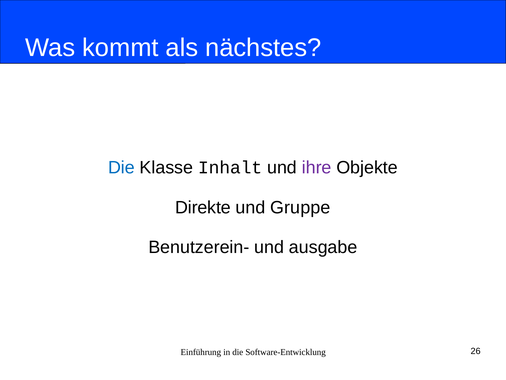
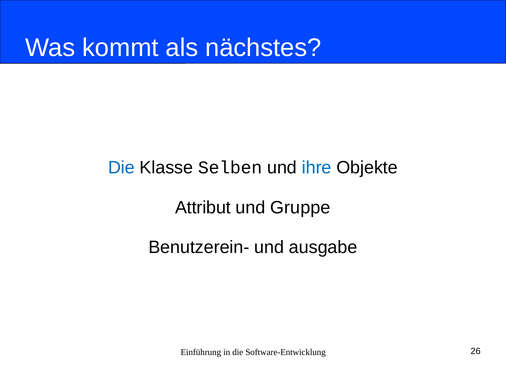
Inhalt: Inhalt -> Selben (230, 167)
ihre colour: purple -> blue (317, 167)
Direkte: Direkte -> Attribut (203, 207)
